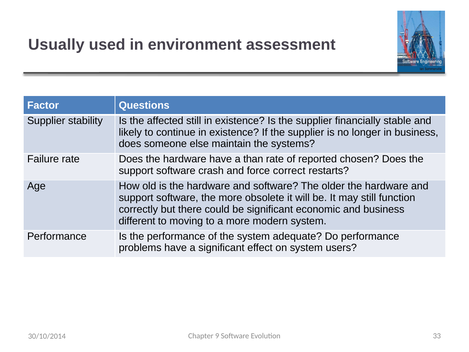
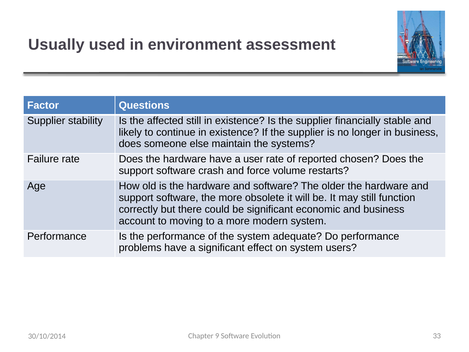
than: than -> user (253, 159)
correct: correct -> volume (289, 171)
different: different -> account (137, 221)
